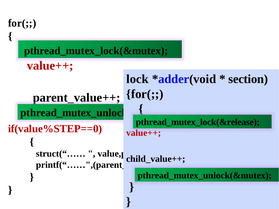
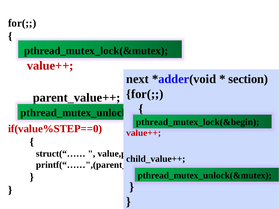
lock: lock -> next (138, 79)
pthread_mutex_lock(&release: pthread_mutex_lock(&release -> pthread_mutex_lock(&begin (198, 122)
